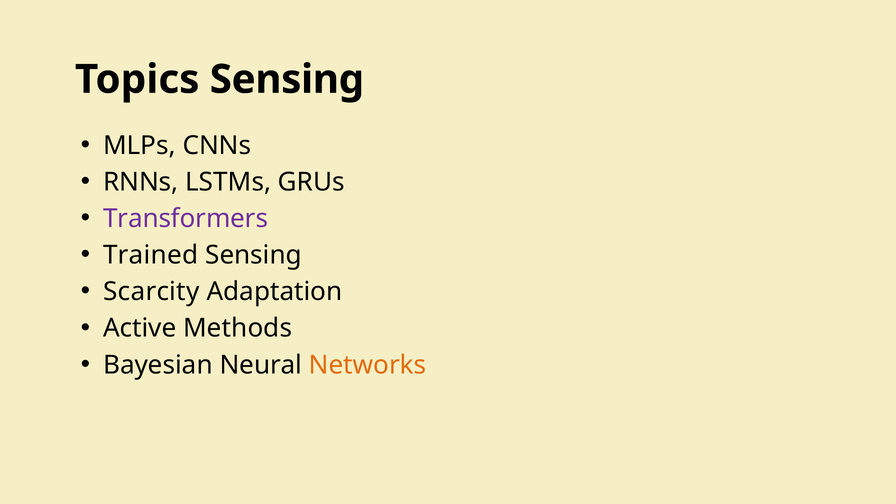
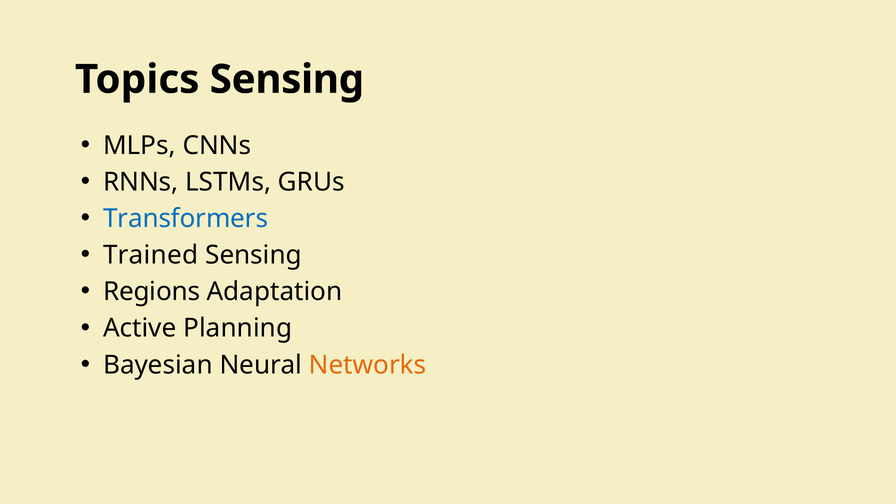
Transformers colour: purple -> blue (186, 219)
Scarcity: Scarcity -> Regions (152, 292)
Methods: Methods -> Planning (238, 328)
